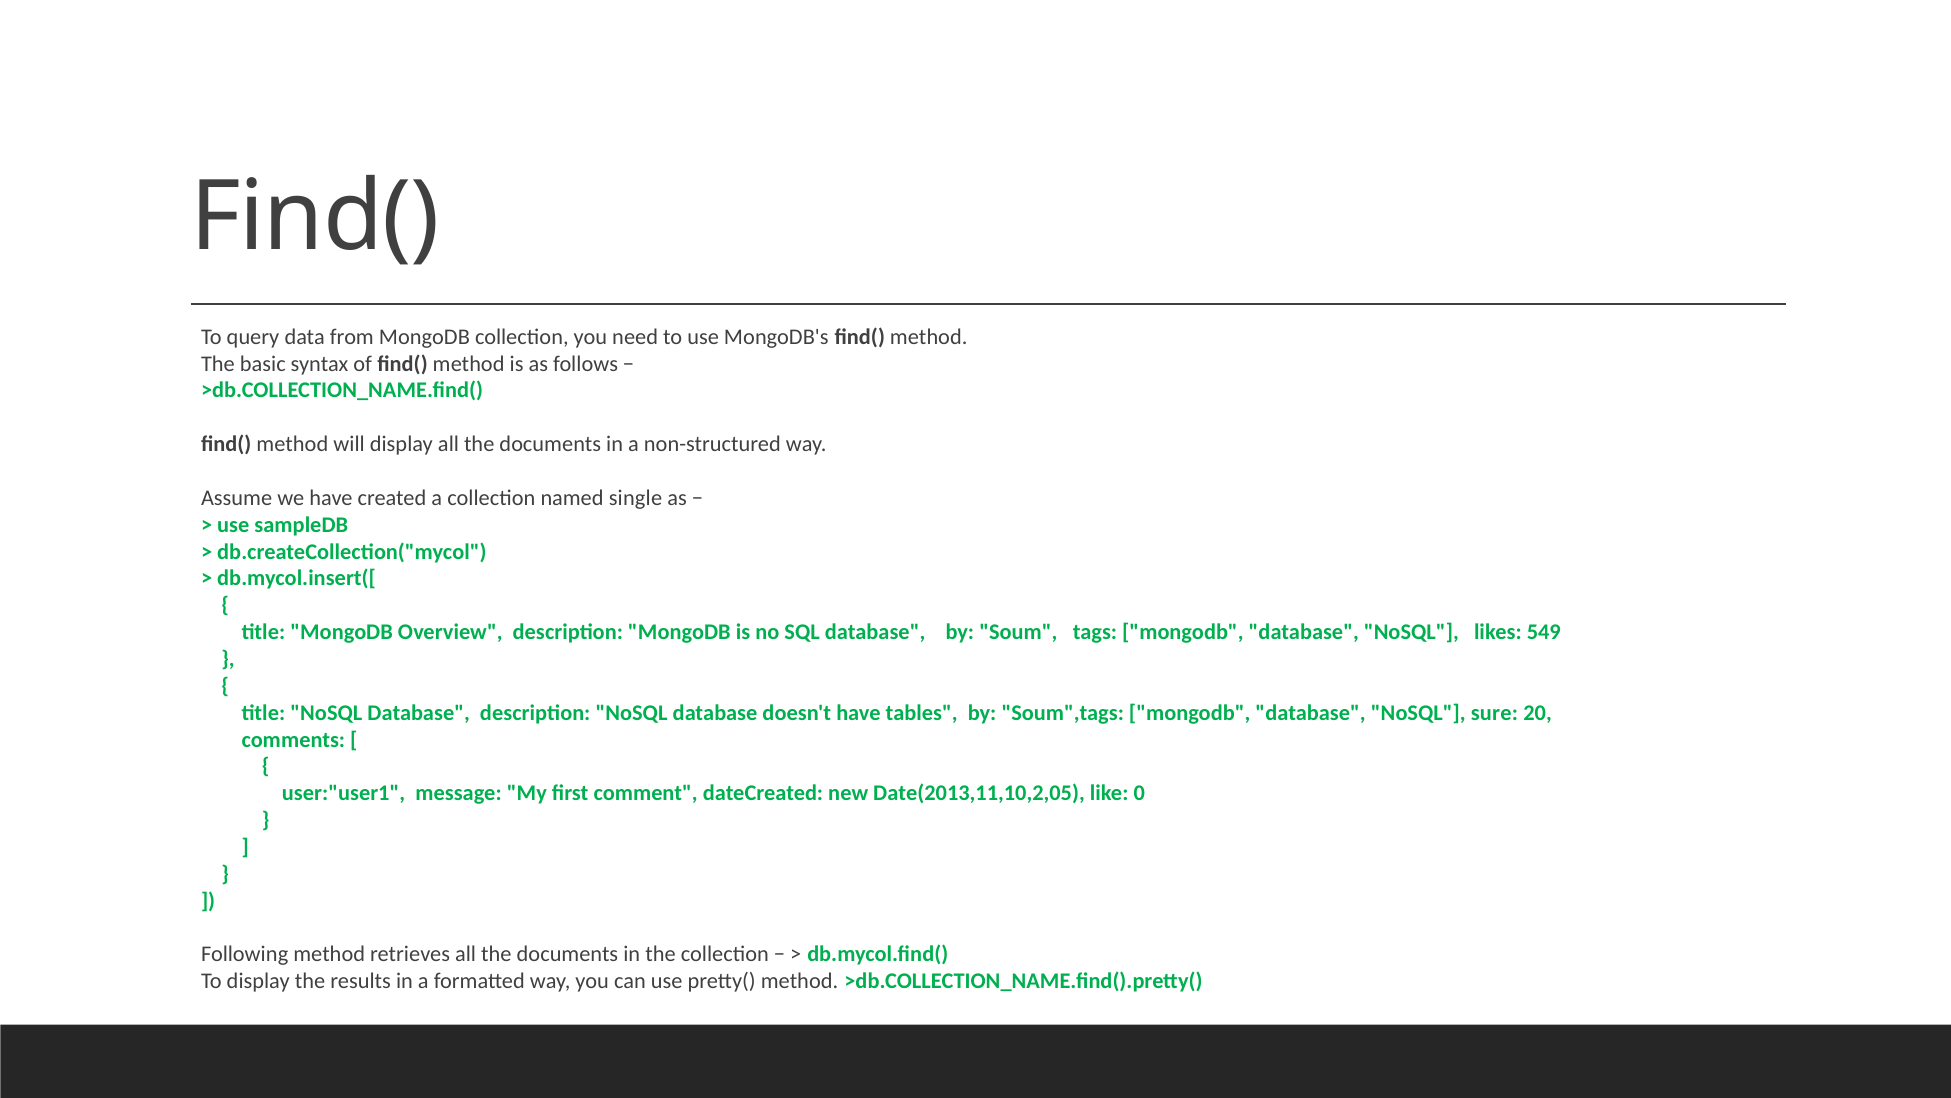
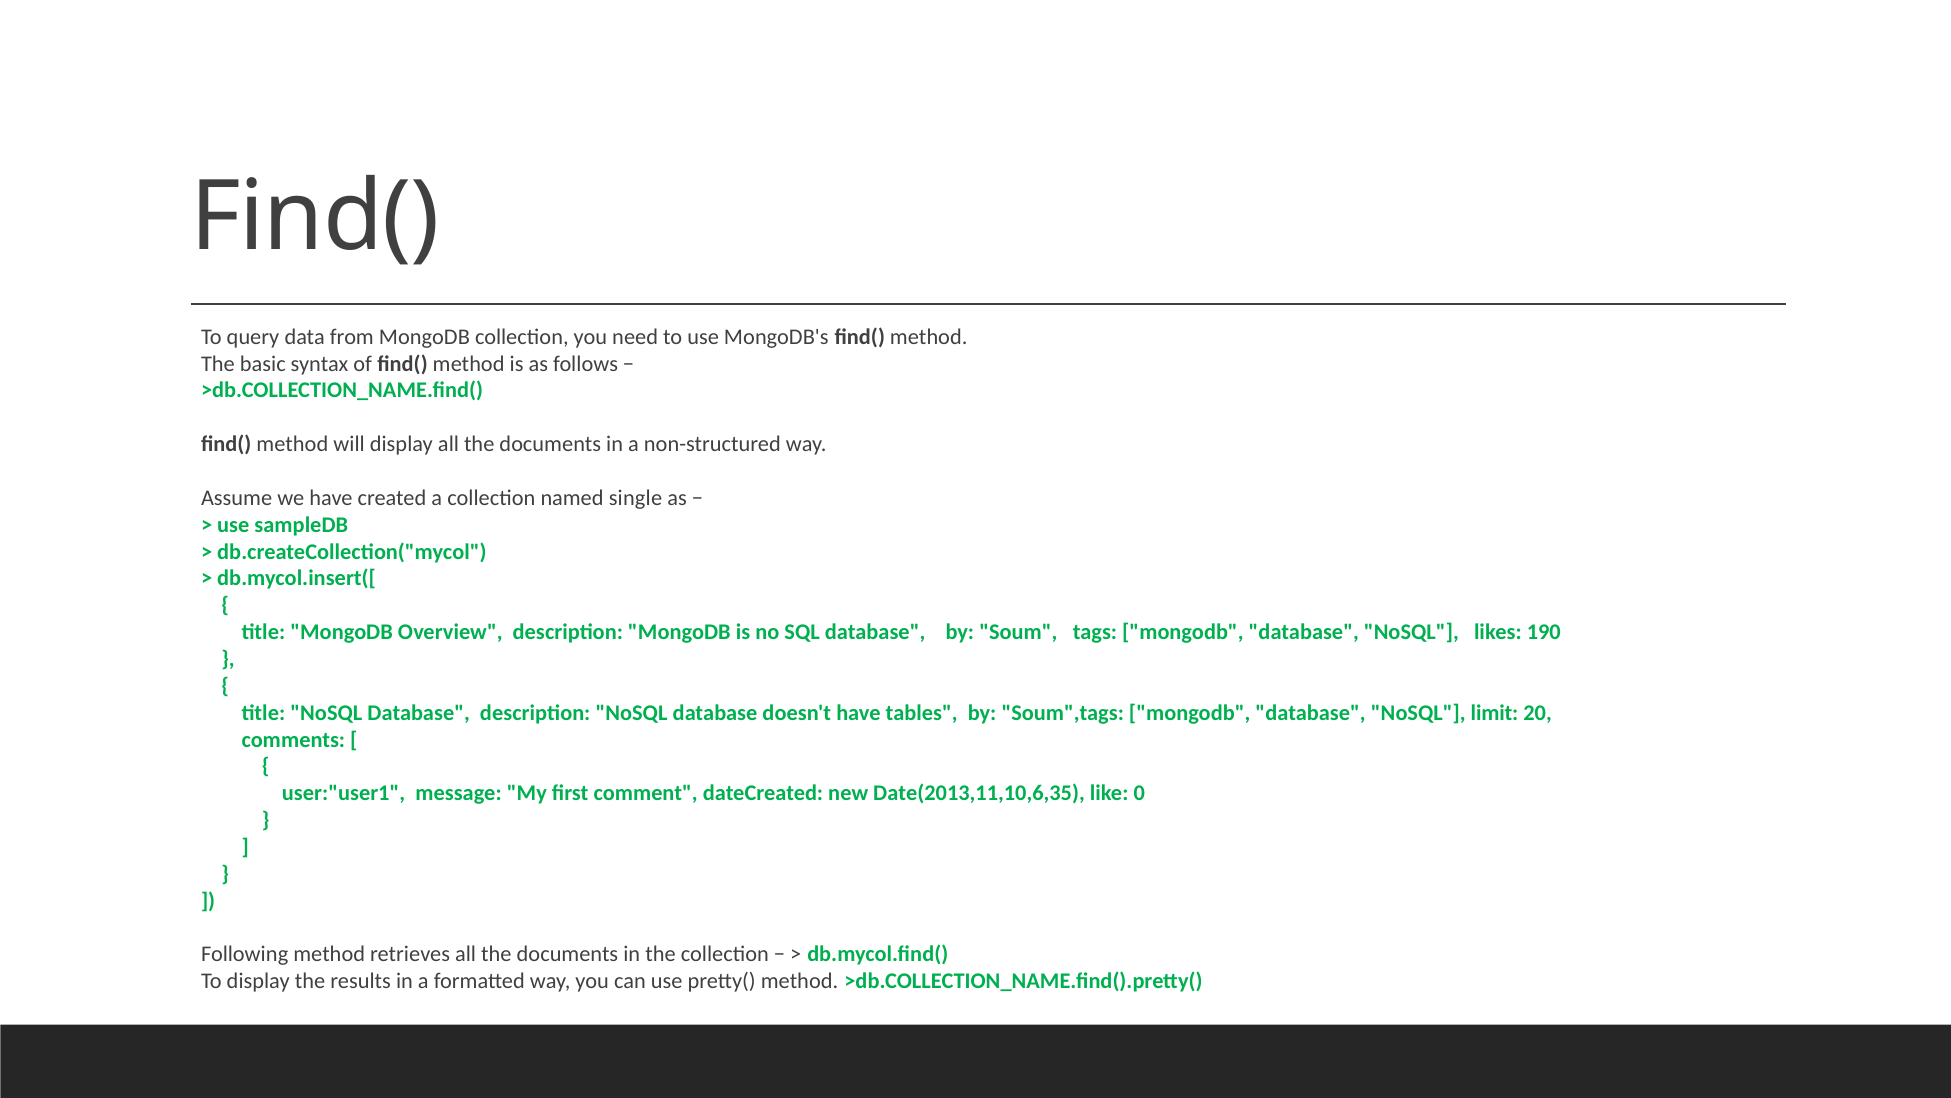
549: 549 -> 190 (1544, 632)
sure: sure -> limit (1495, 712)
Date(2013,11,10,2,05: Date(2013,11,10,2,05 -> Date(2013,11,10,6,35 (979, 793)
